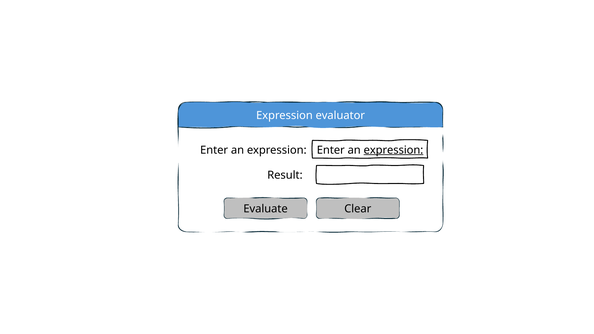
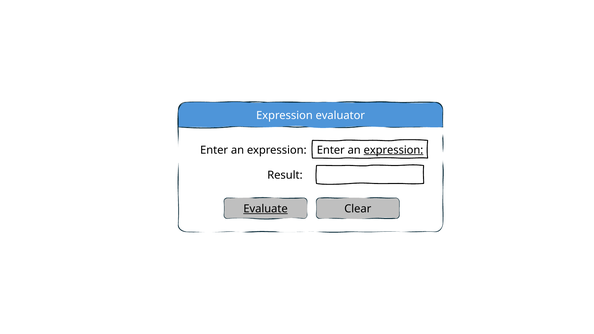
Evaluate underline: none -> present (266, 209)
